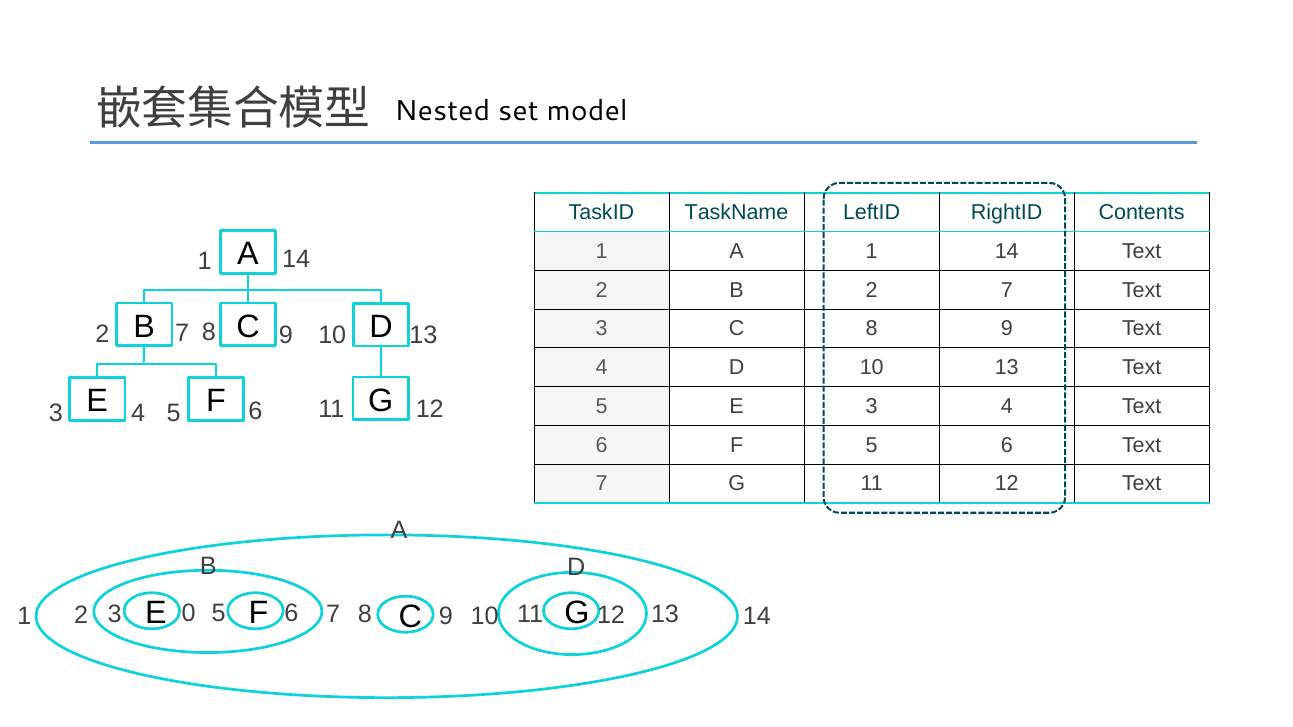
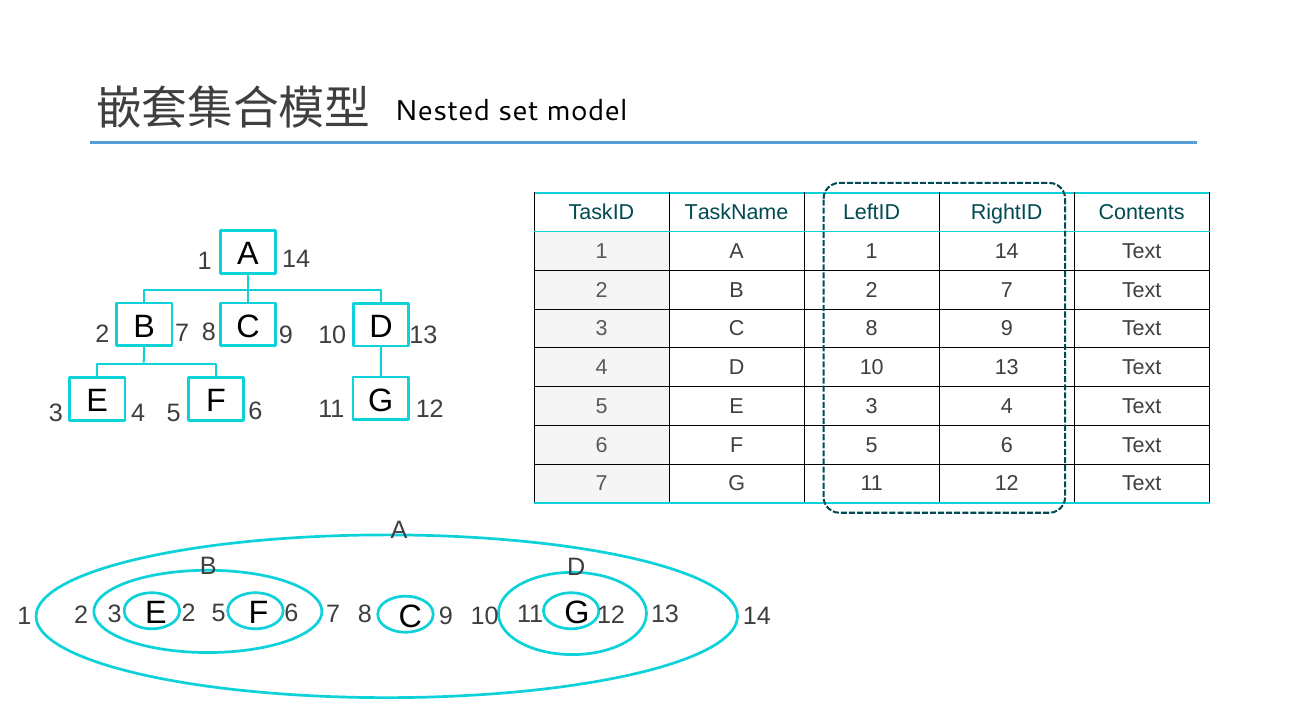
2 3 0: 0 -> 2 (189, 614)
